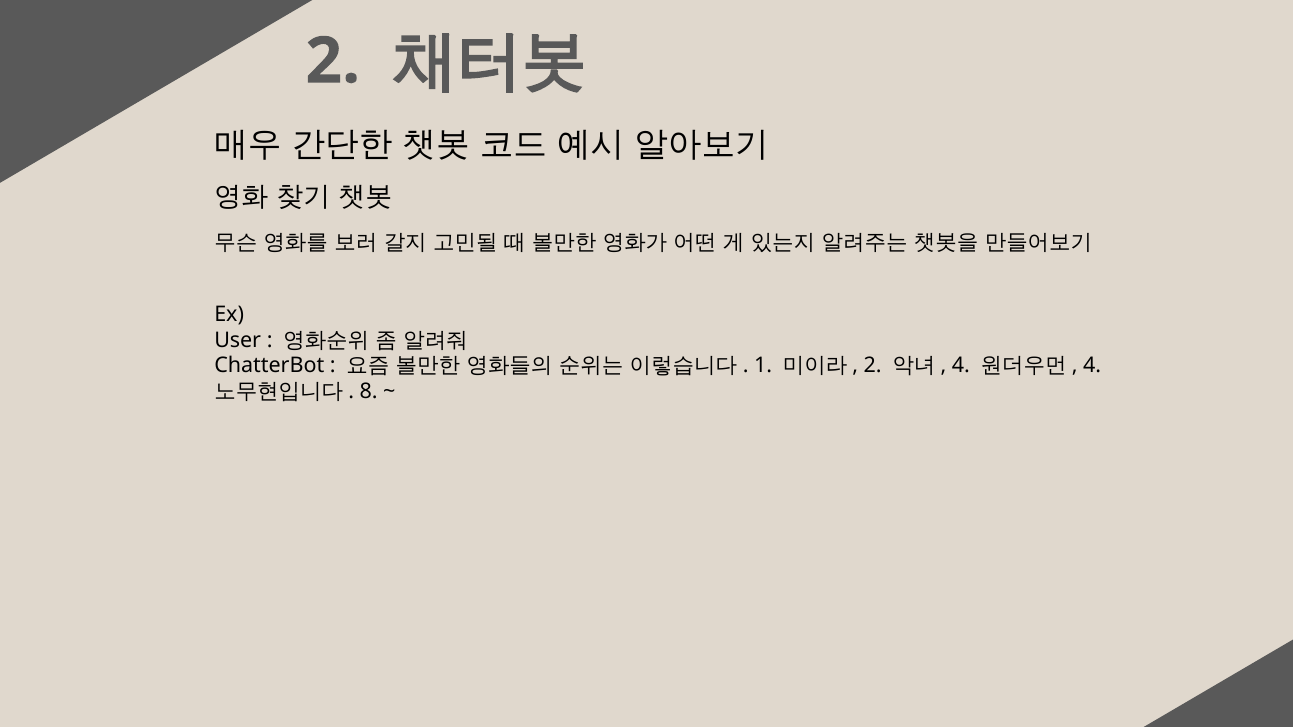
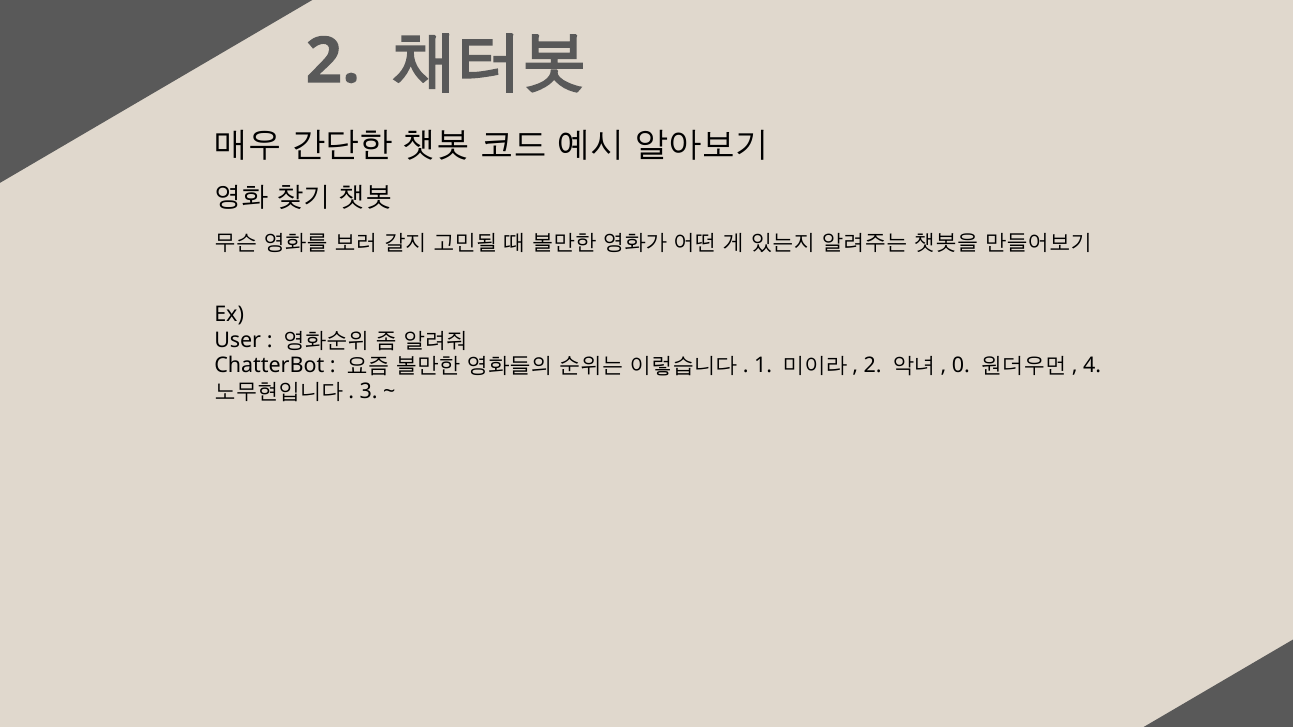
4: 4 -> 0 (961, 366)
8: 8 -> 3 (369, 392)
